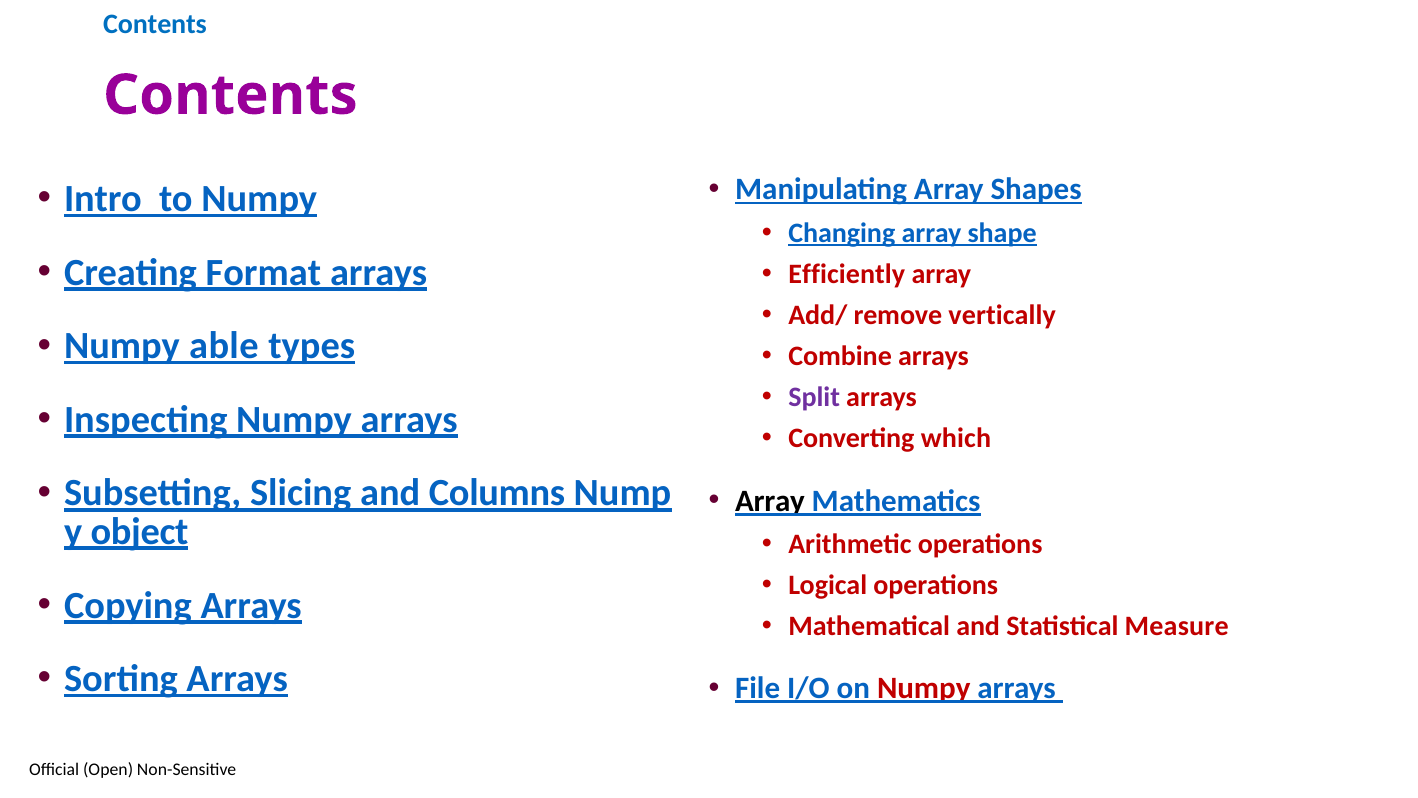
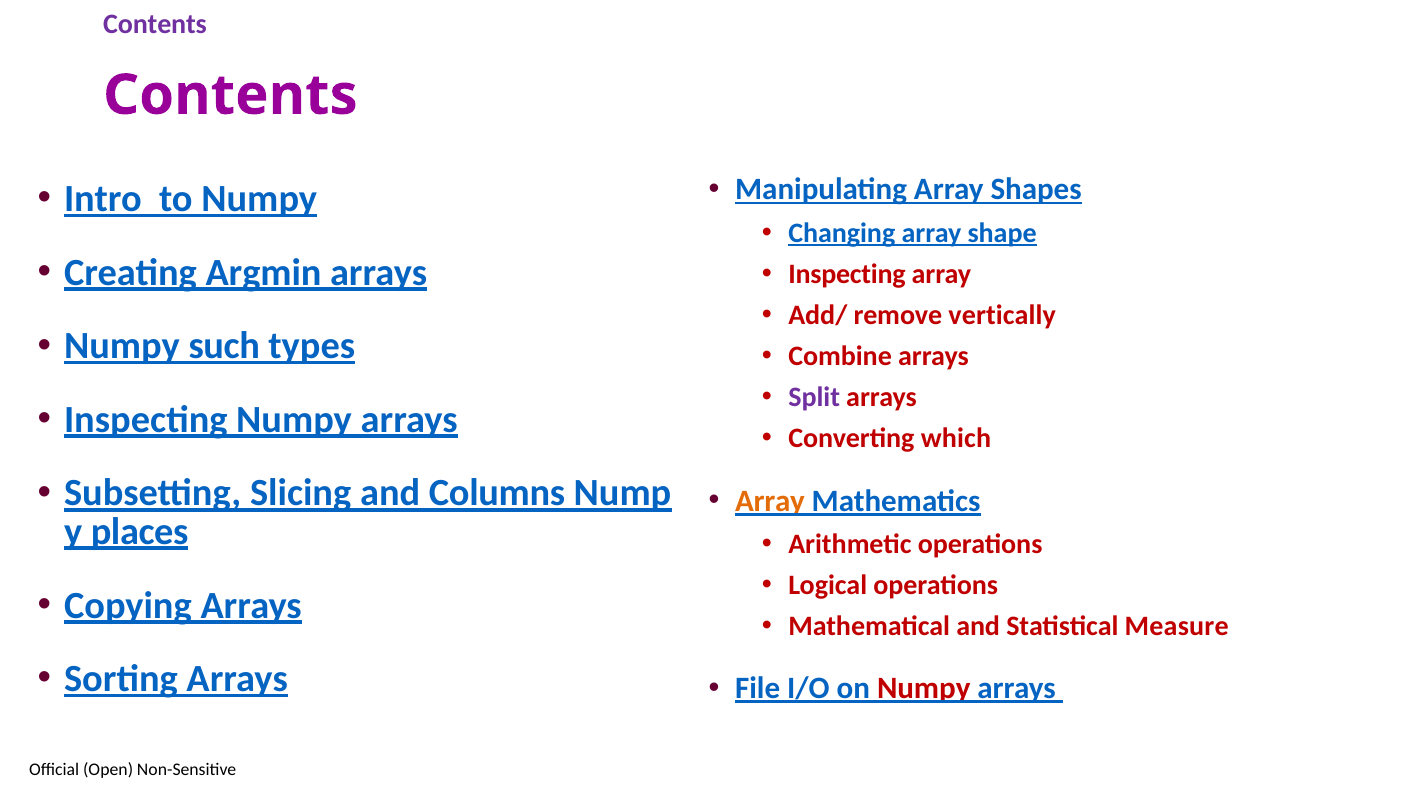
Contents colour: blue -> purple (155, 24)
Format: Format -> Argmin (264, 272)
Efficiently: Efficiently -> Inspecting (847, 274)
able: able -> such (224, 346)
Array colour: black -> orange (770, 501)
object: object -> places (140, 532)
